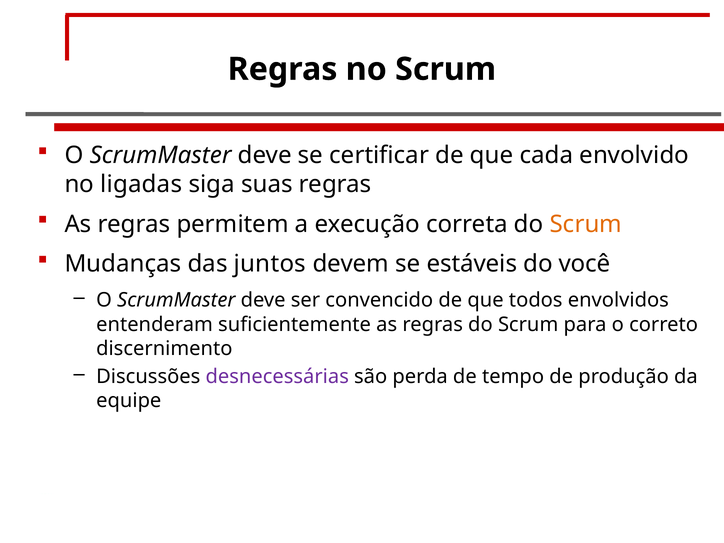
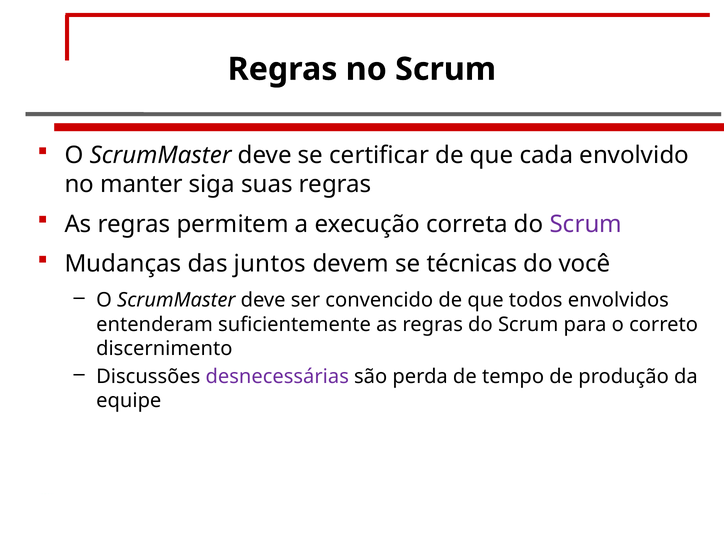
ligadas: ligadas -> manter (141, 184)
Scrum colour: orange -> purple (586, 224)
estáveis: estáveis -> técnicas (472, 264)
